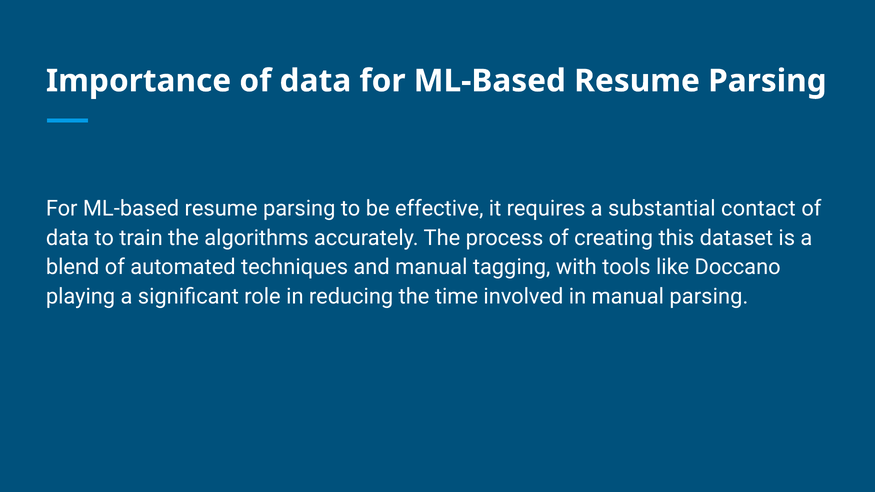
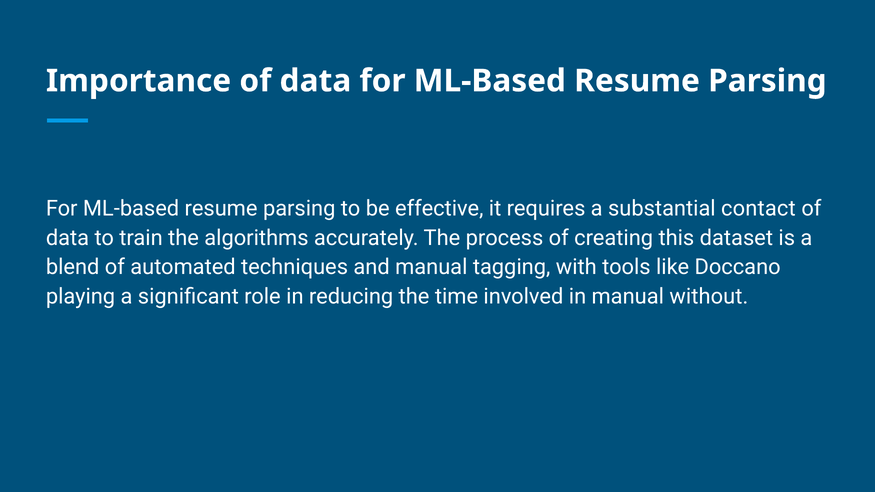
manual parsing: parsing -> without (709, 297)
